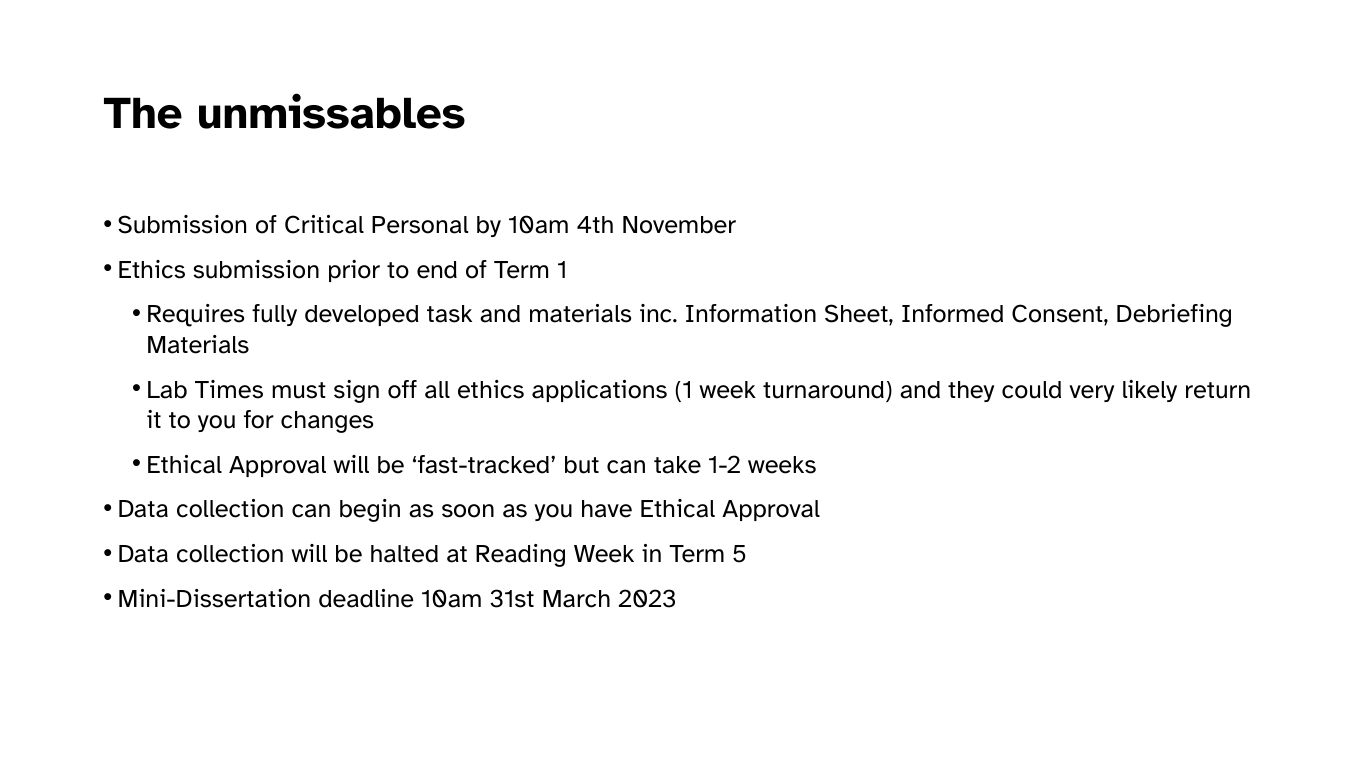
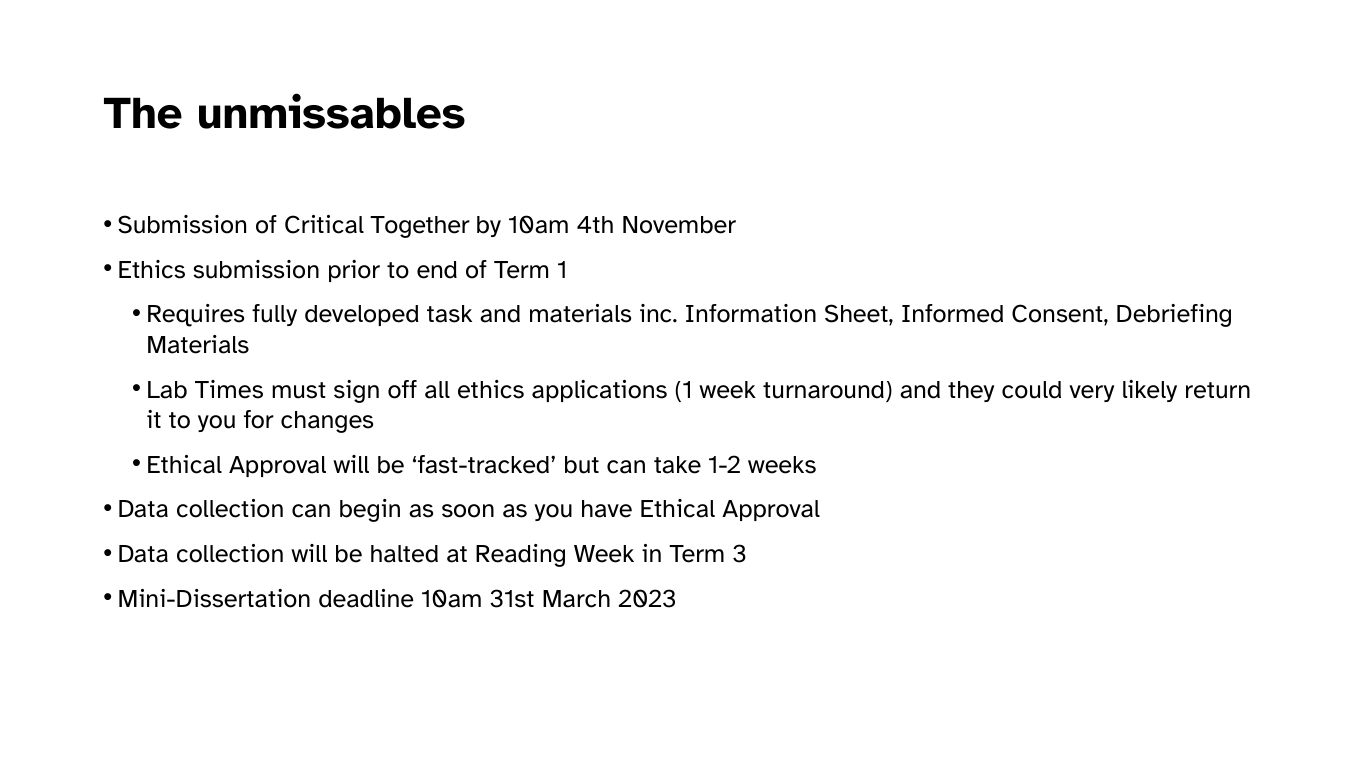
Personal: Personal -> Together (420, 225)
5: 5 -> 3 (740, 554)
